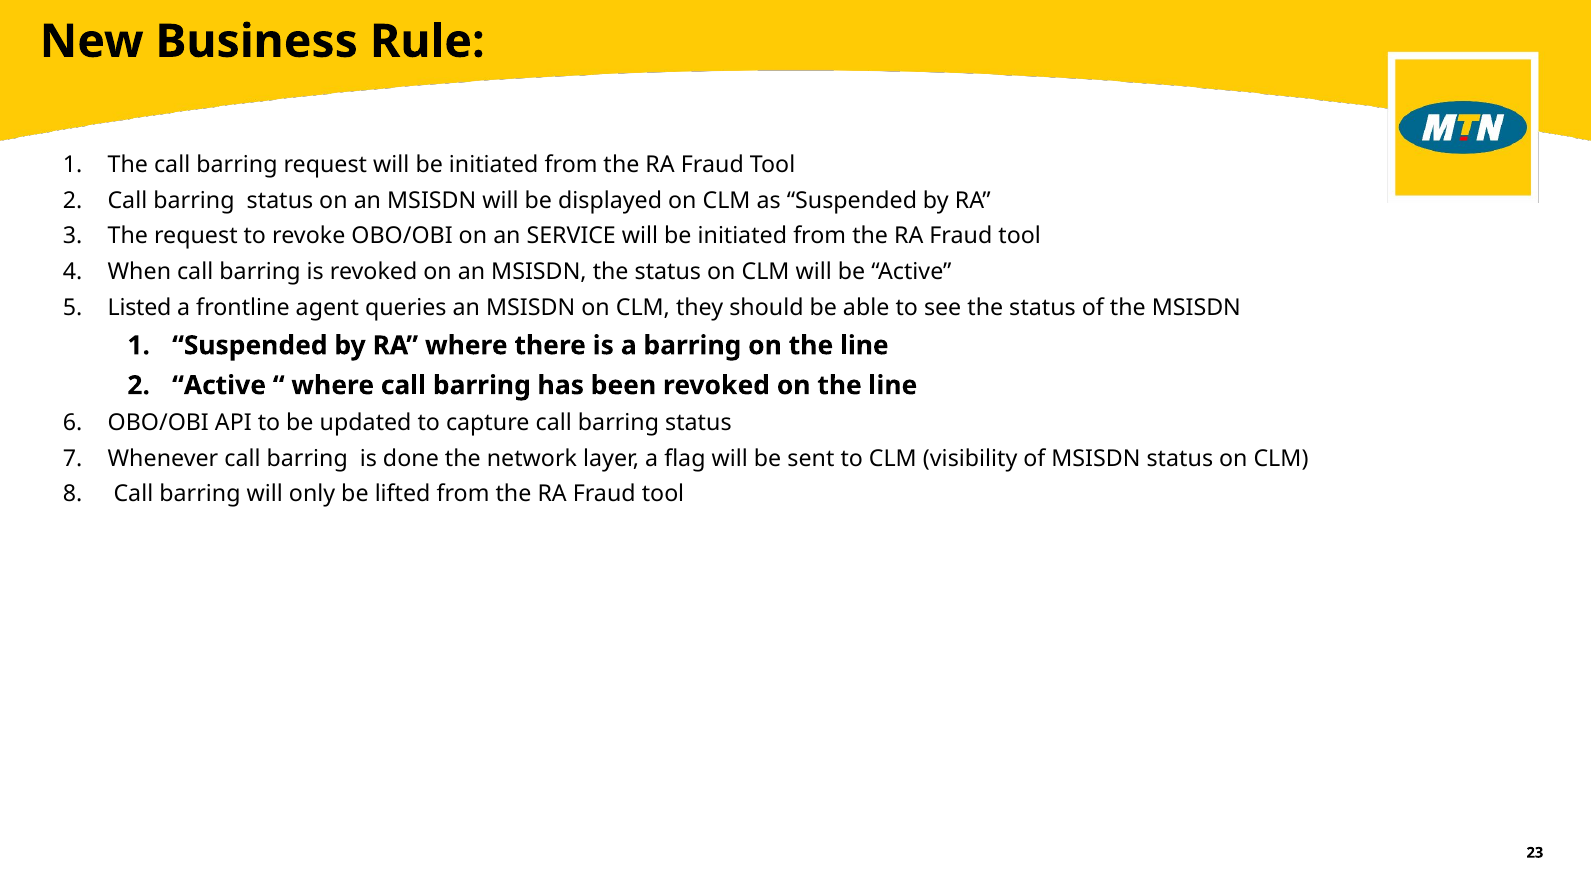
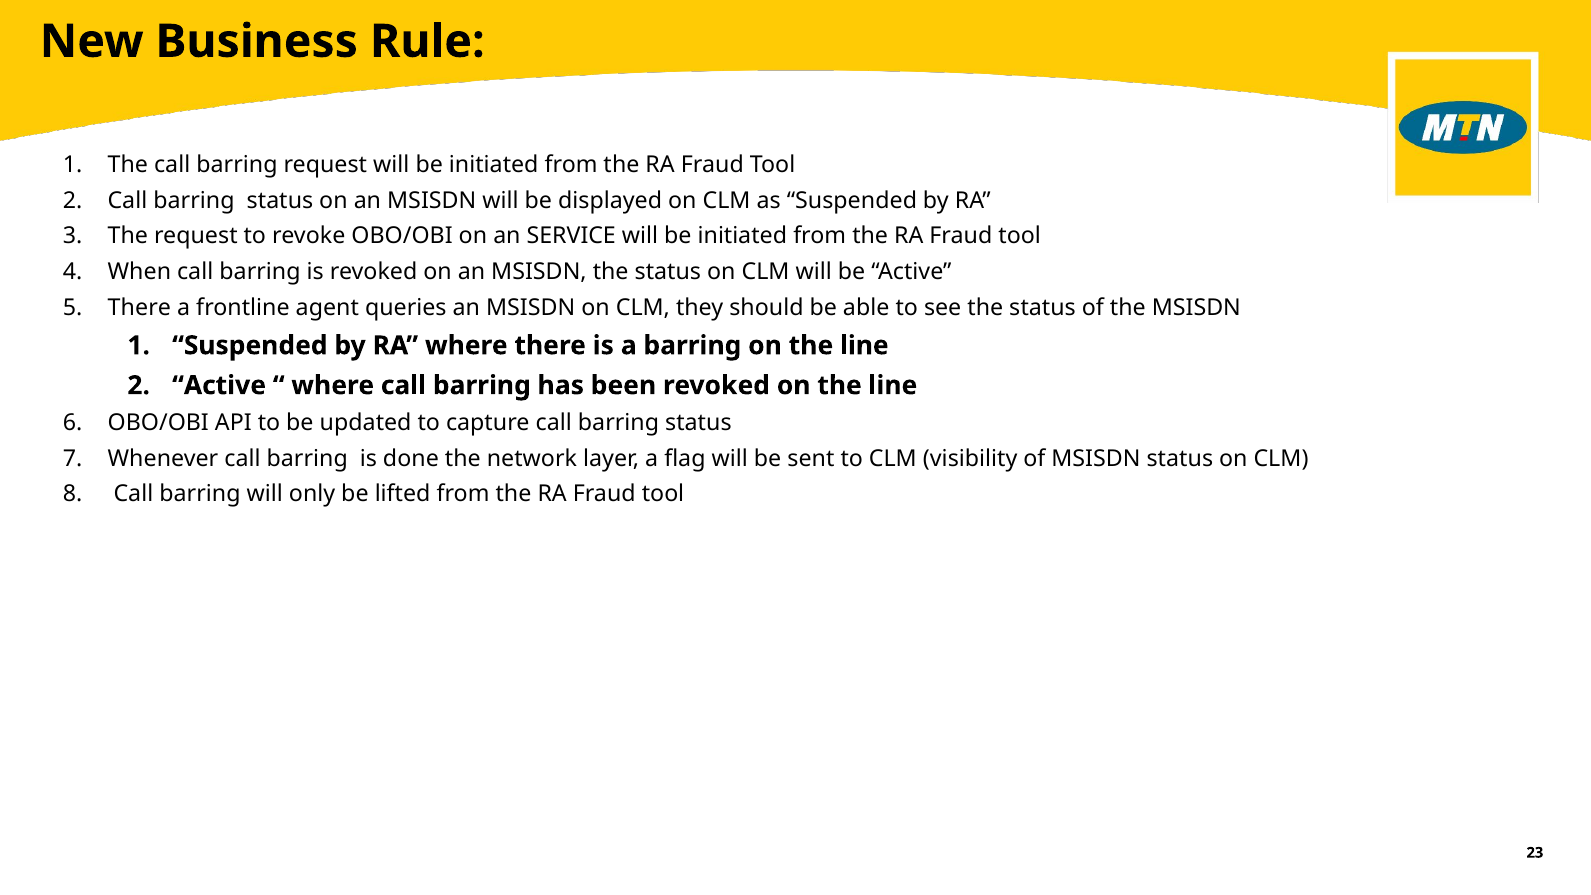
Listed: Listed -> There (139, 307)
